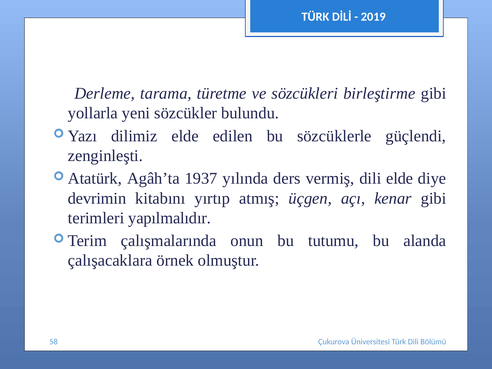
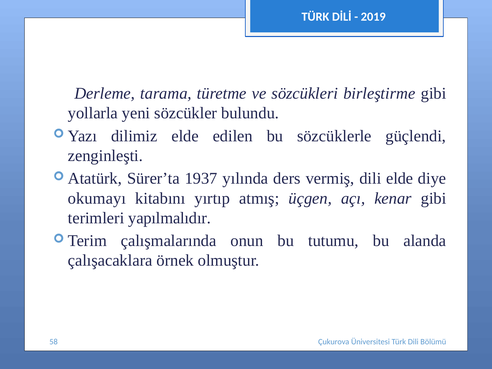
Agâh’ta: Agâh’ta -> Sürer’ta (153, 179)
devrimin: devrimin -> okumayı (97, 198)
